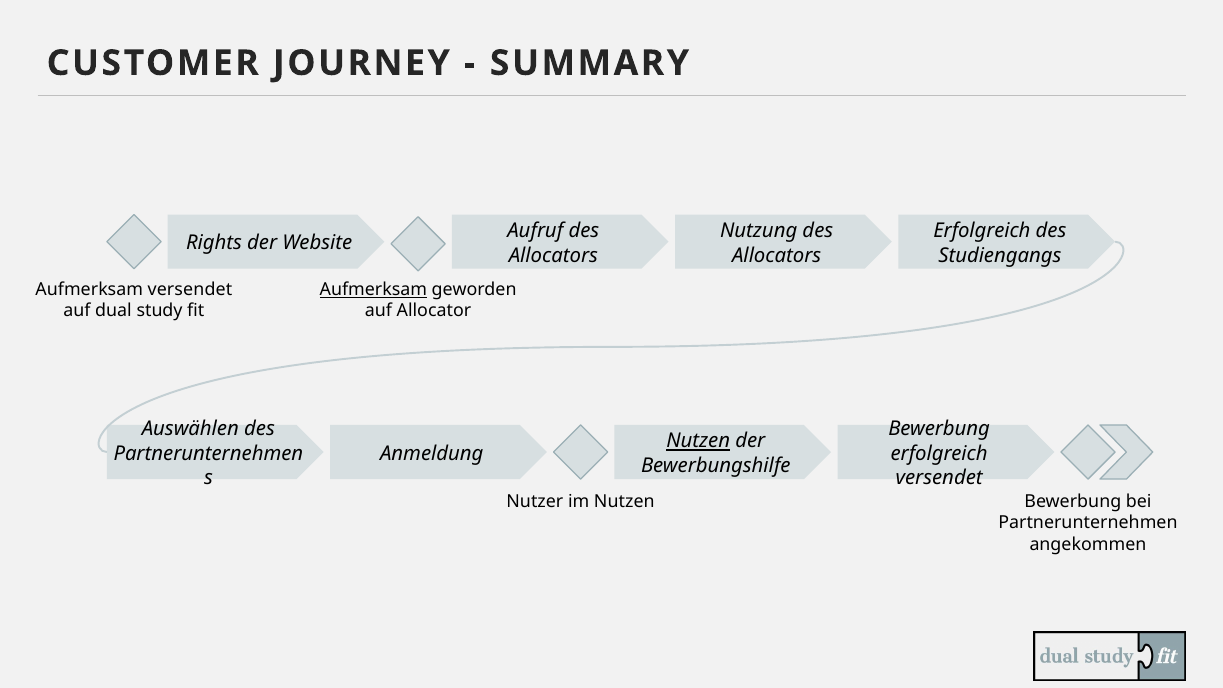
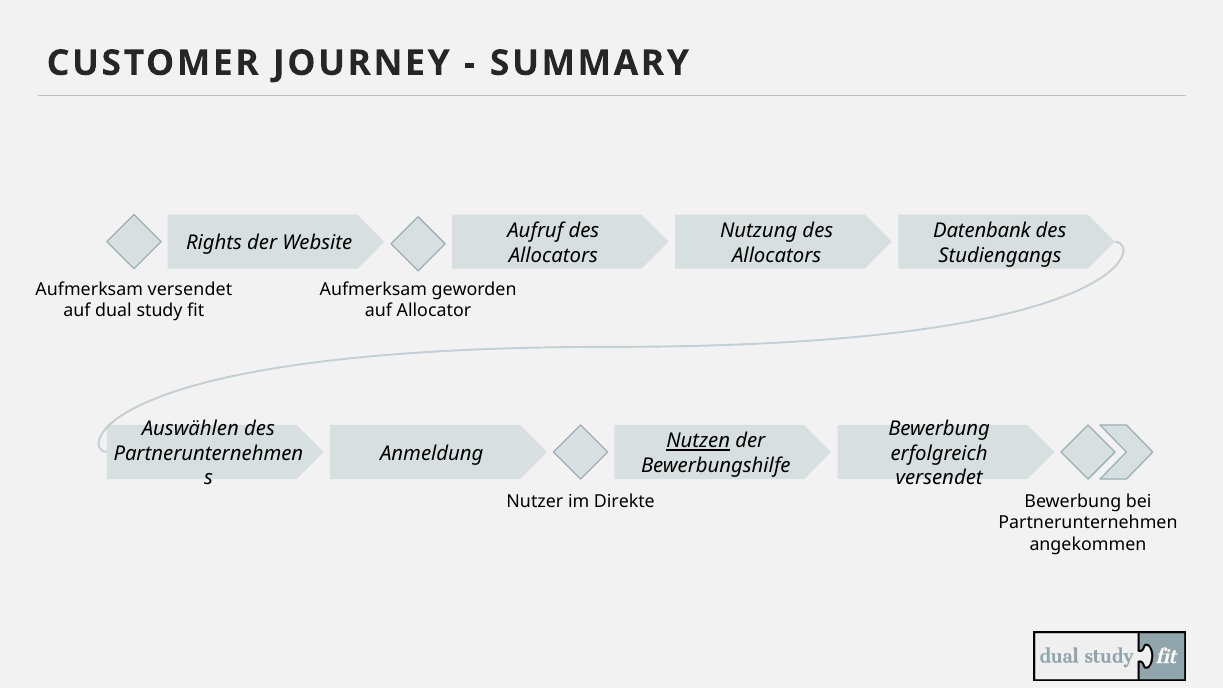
Erfolgreich: Erfolgreich -> Datenbank (982, 231)
Aufmerksam underline: present -> none (373, 290)
im Nutzen: Nutzen -> Direkte (624, 501)
